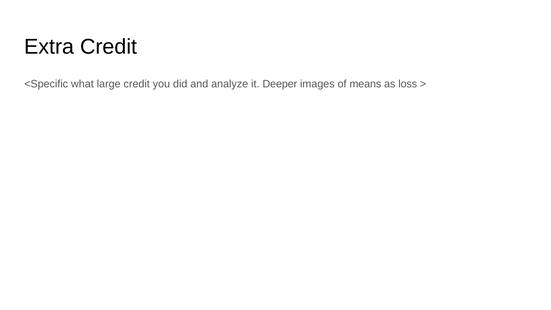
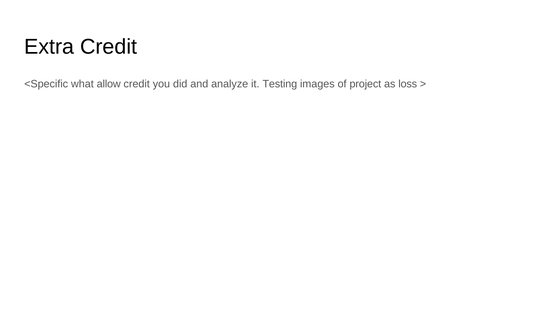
large: large -> allow (109, 84)
Deeper: Deeper -> Testing (280, 84)
means: means -> project (365, 84)
